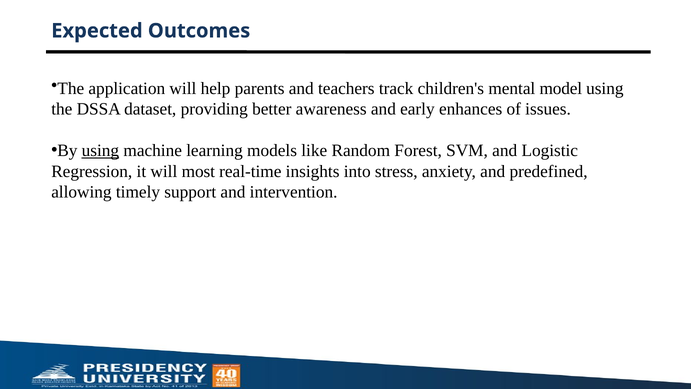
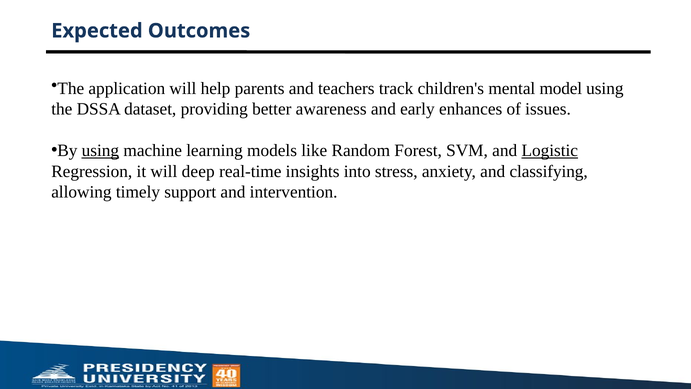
Logistic underline: none -> present (550, 151)
most: most -> deep (198, 171)
predefined: predefined -> classifying (549, 171)
